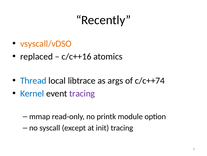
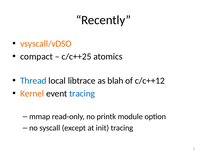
replaced: replaced -> compact (37, 56)
c/c++16: c/c++16 -> c/c++25 (77, 56)
args: args -> blah (115, 80)
c/c++74: c/c++74 -> c/c++12 (150, 80)
Kernel colour: blue -> orange (32, 93)
tracing colour: purple -> blue (82, 93)
